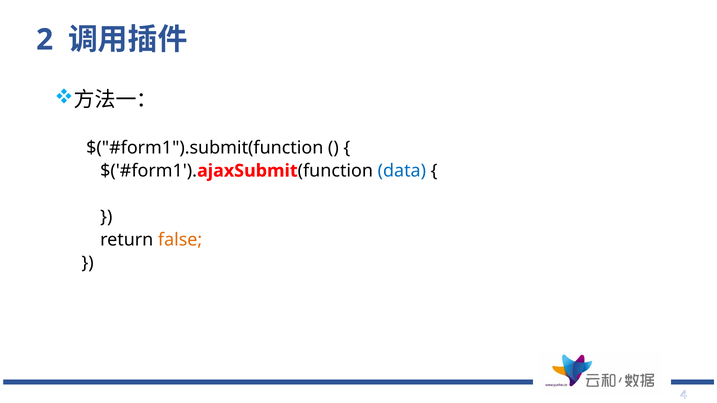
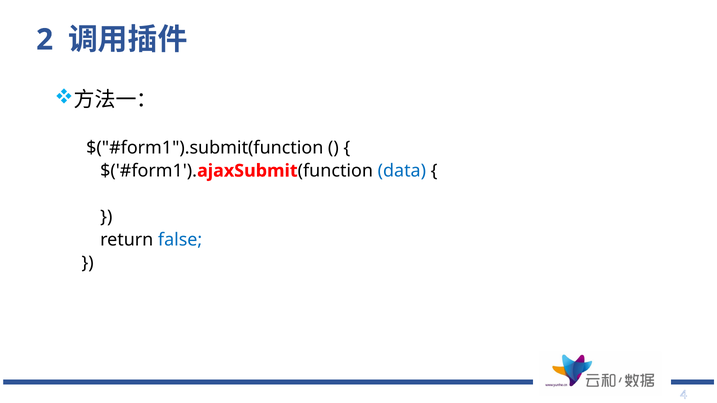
false colour: orange -> blue (180, 240)
